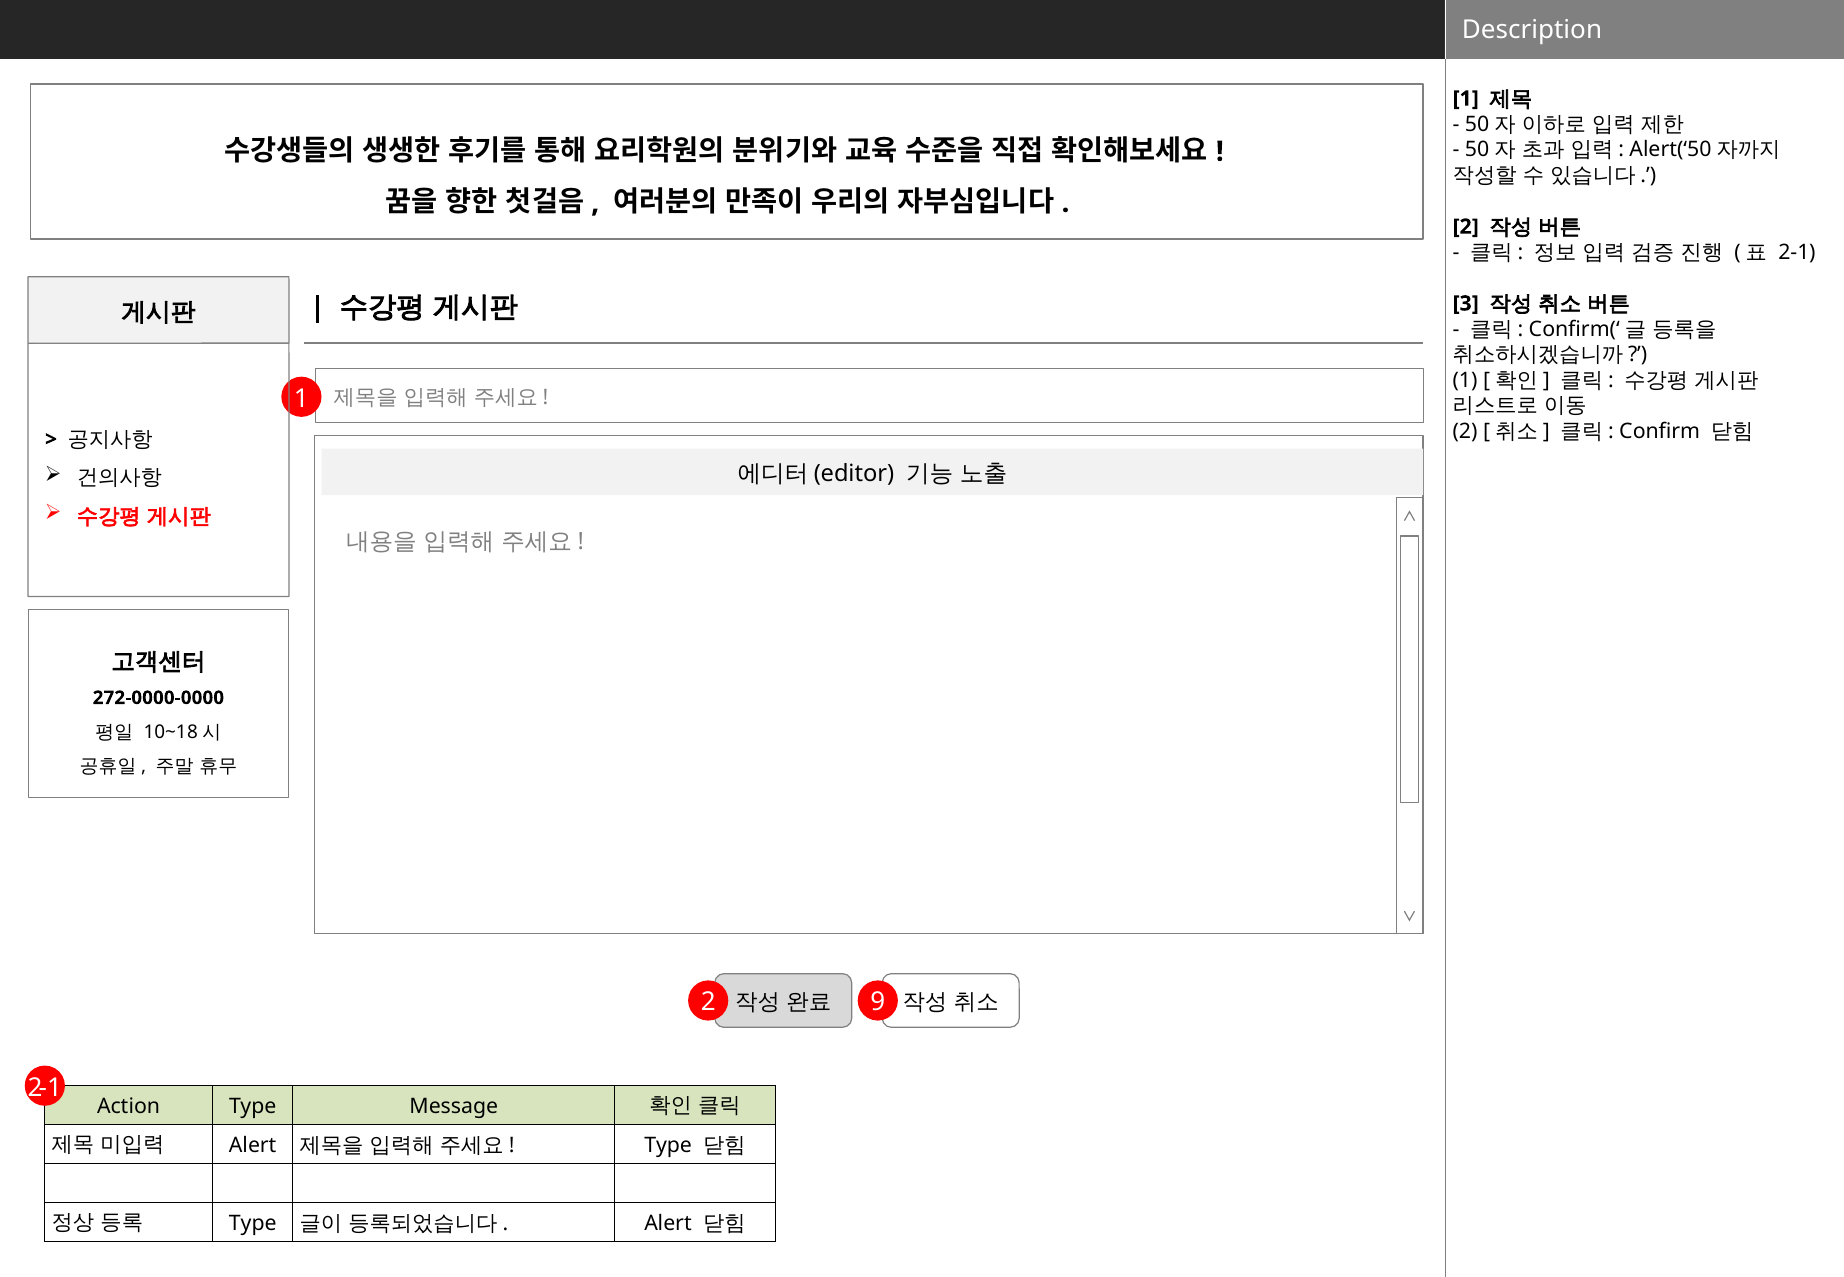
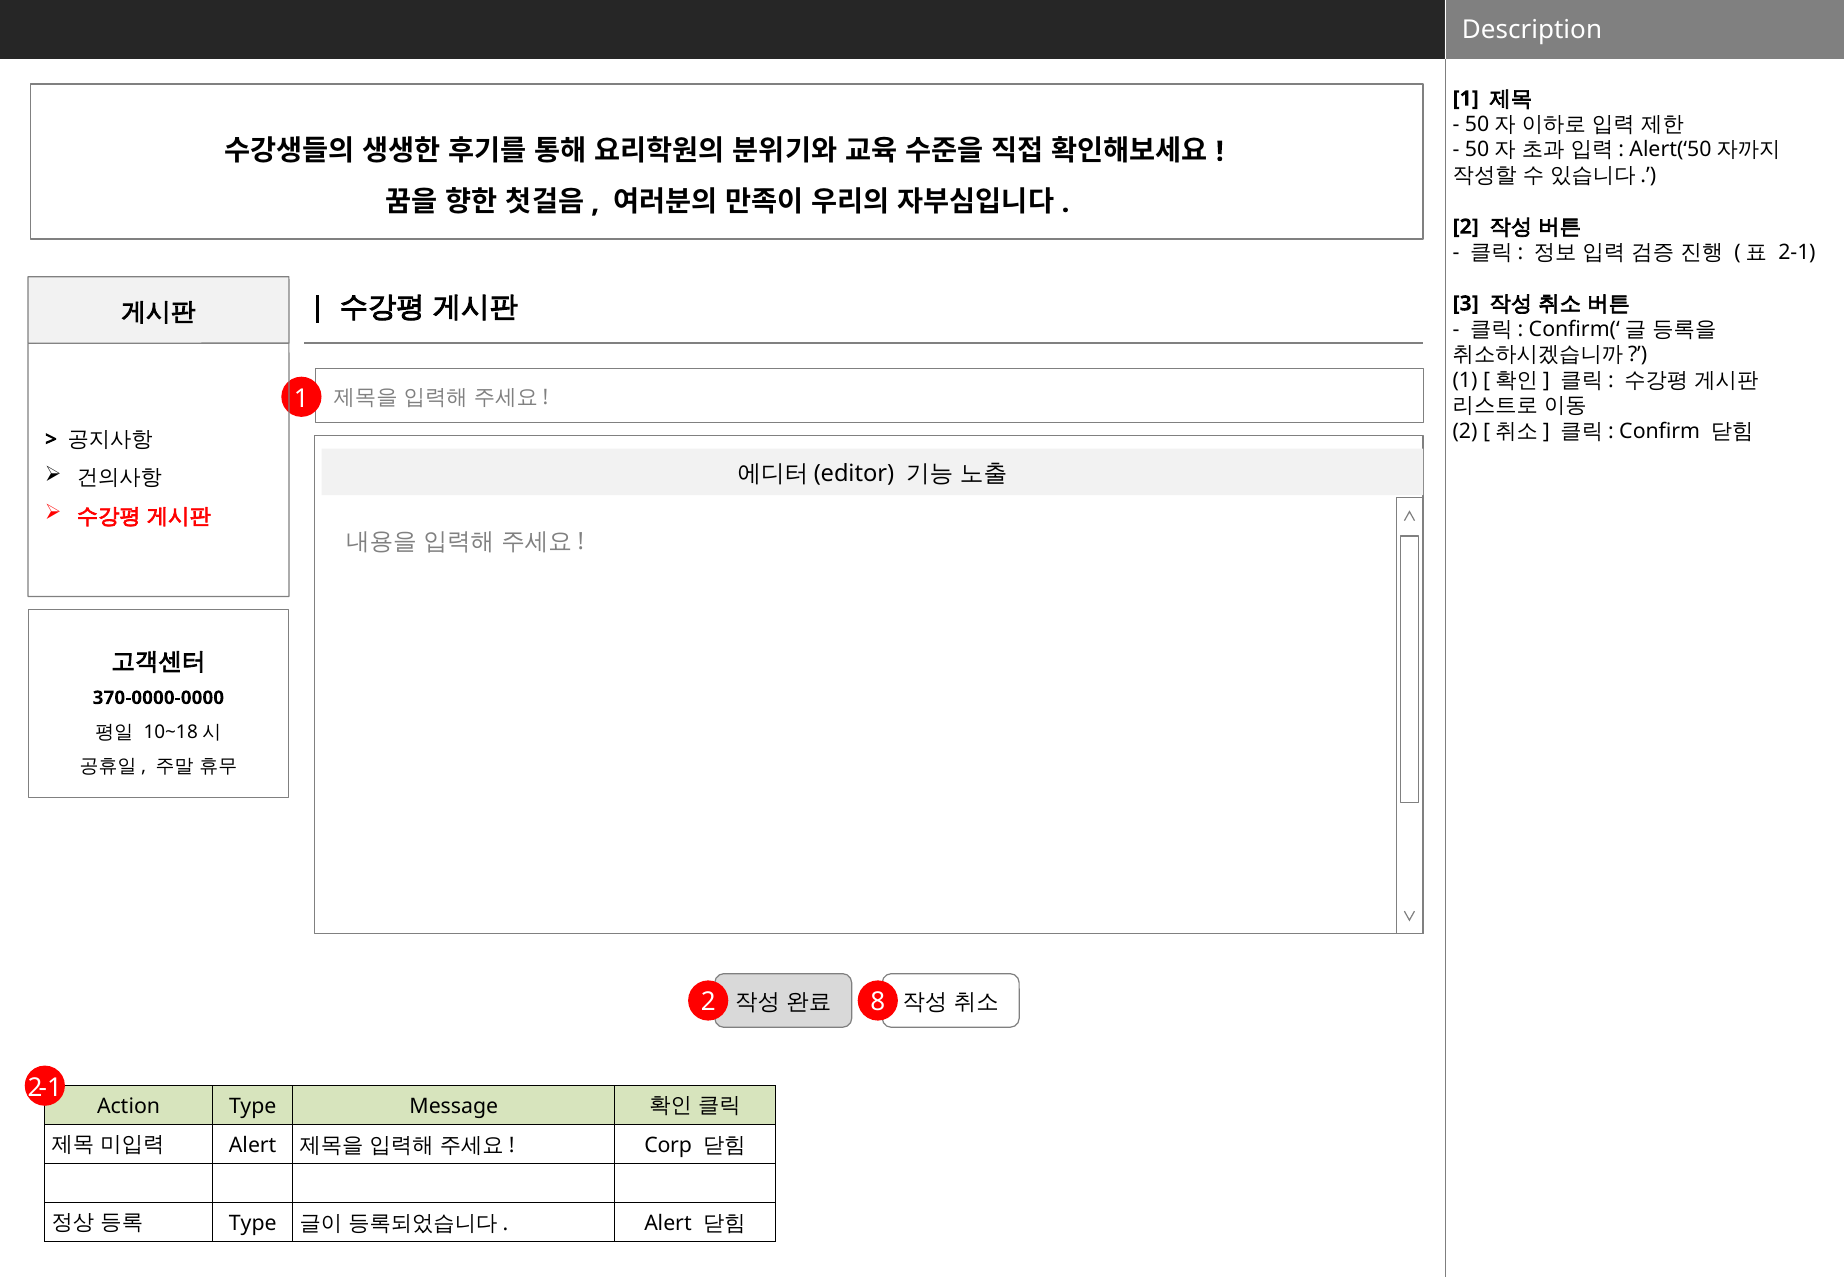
272-0000-0000: 272-0000-0000 -> 370-0000-0000 (158, 698)
9: 9 -> 8 (878, 1002)
Type: Type -> Corp (668, 1145)
